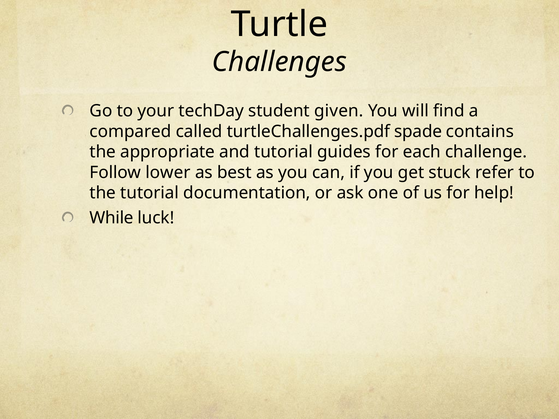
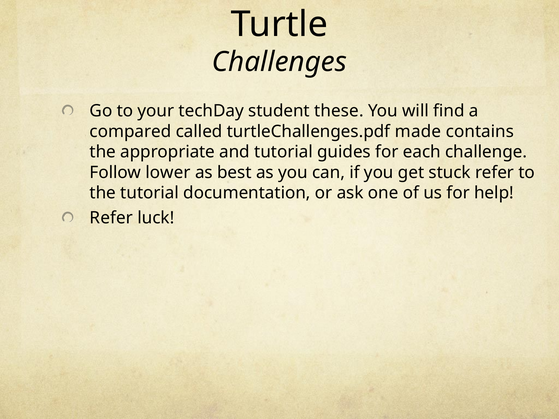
given: given -> these (339, 111)
spade: spade -> made (418, 132)
While: While -> Refer (111, 218)
